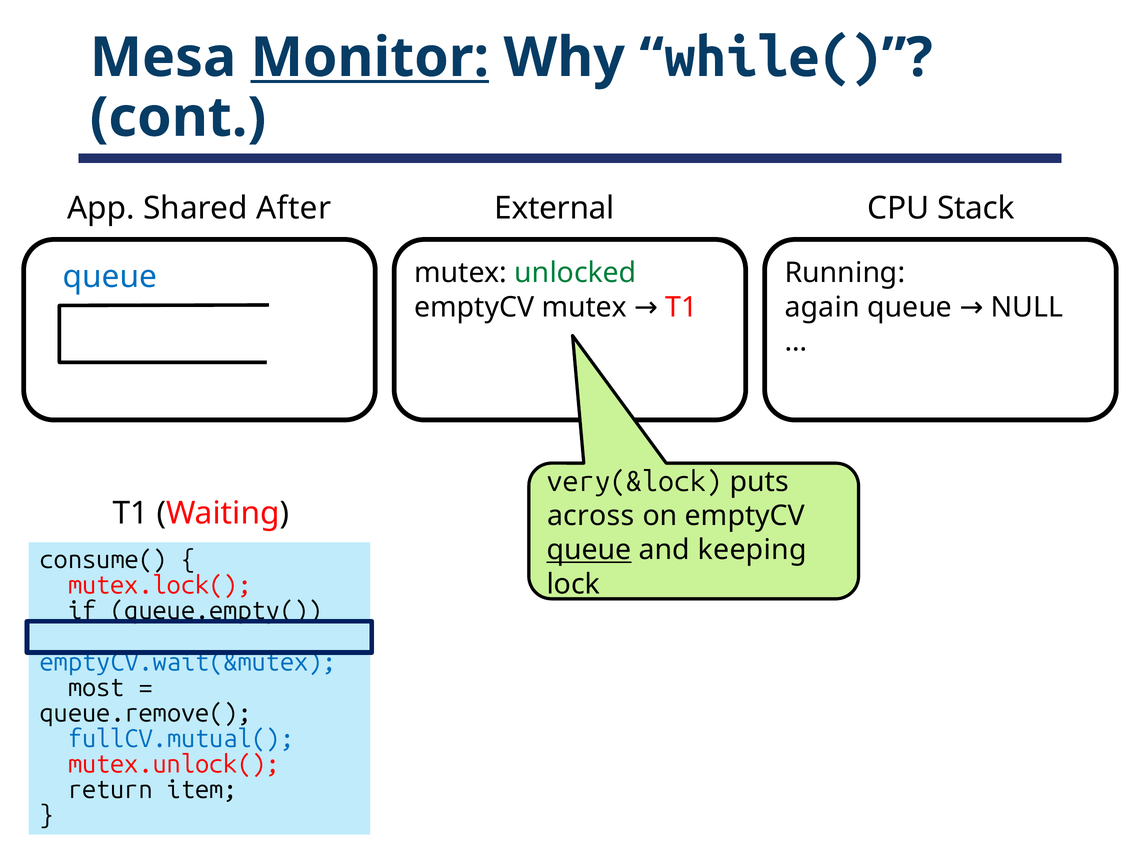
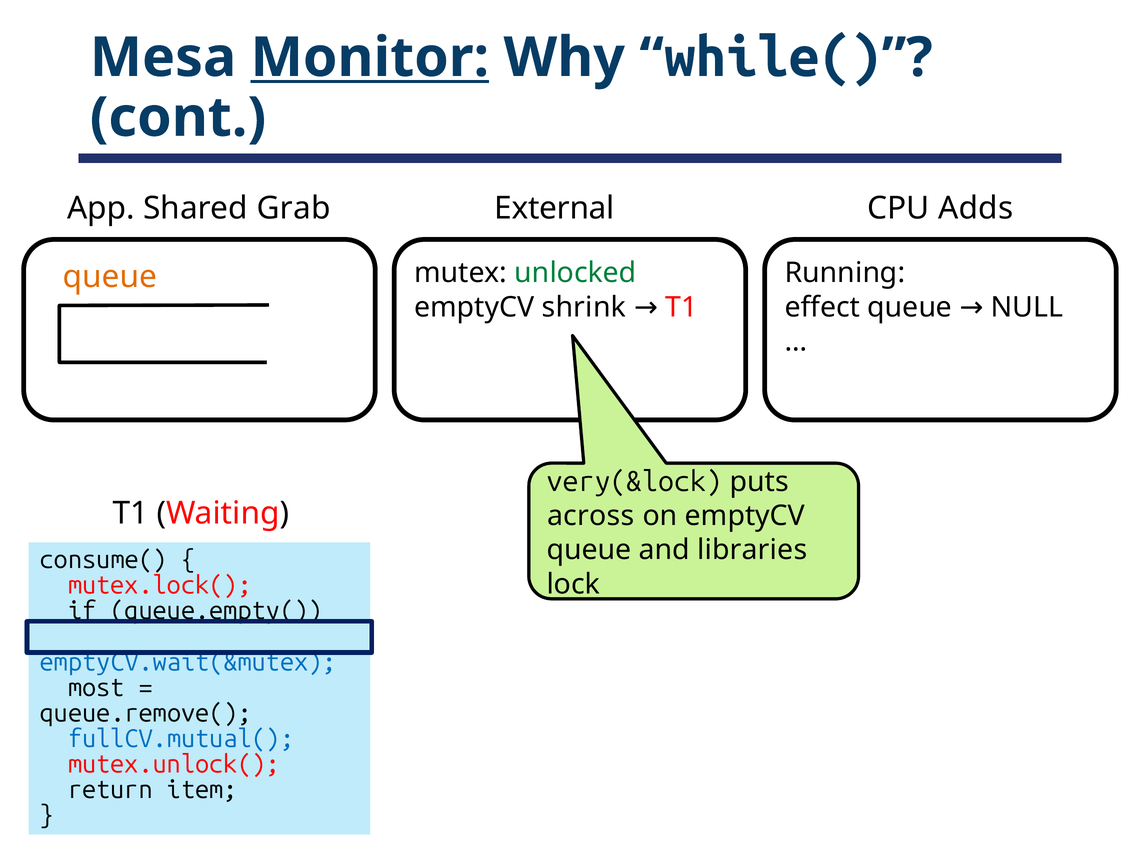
After: After -> Grab (294, 208)
Stack: Stack -> Adds (976, 208)
queue colour: blue -> orange (110, 277)
emptyCV mutex: mutex -> shrink (584, 307)
again: again -> effect (822, 307)
queue underline: present -> none (589, 550)
keeping: keeping -> libraries (752, 550)
